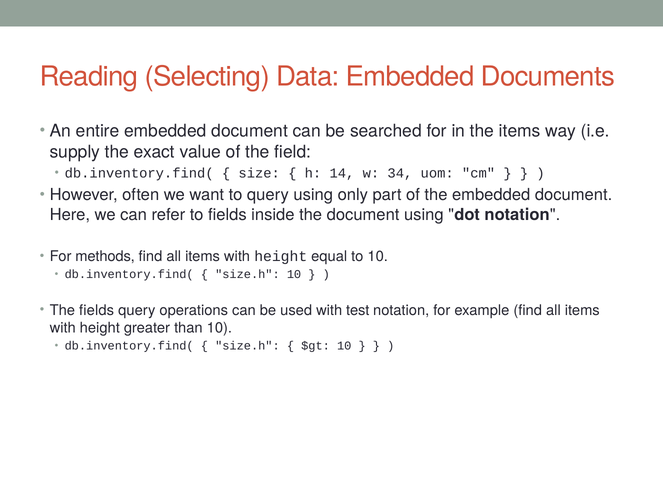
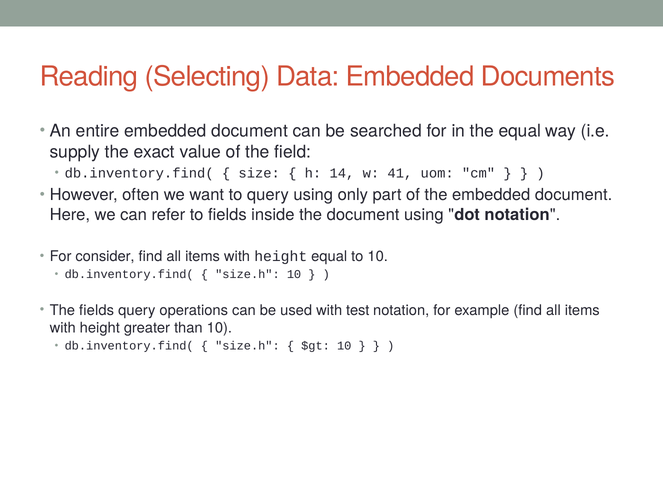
the items: items -> equal (520, 131)
34: 34 -> 41 (400, 173)
methods: methods -> consider (105, 256)
